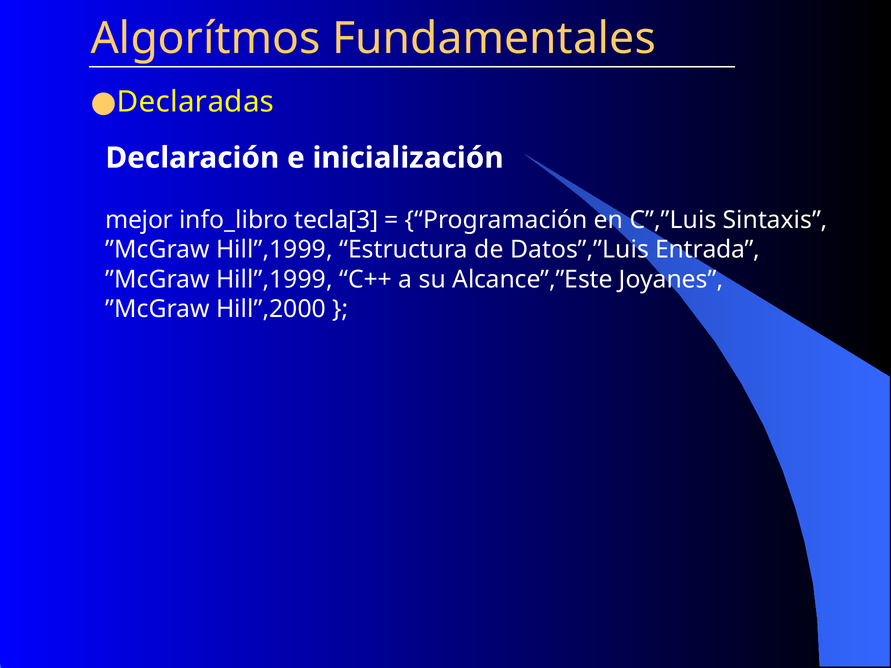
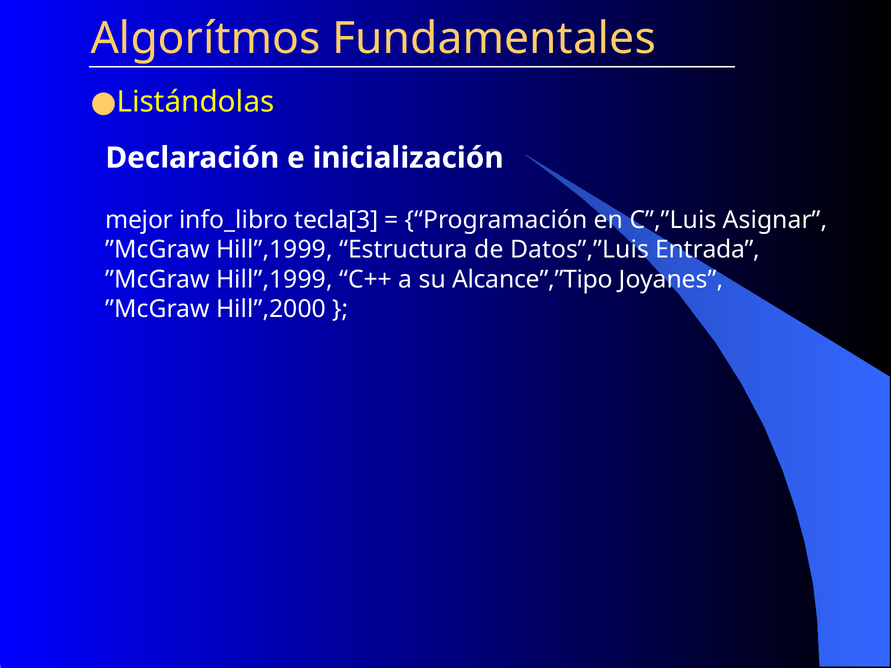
Declaradas: Declaradas -> Listándolas (196, 102)
Sintaxis: Sintaxis -> Asignar (775, 220)
Alcance”,”Este: Alcance”,”Este -> Alcance”,”Tipo (532, 279)
